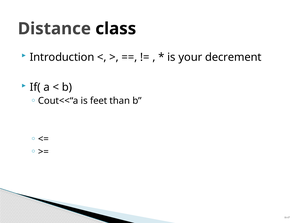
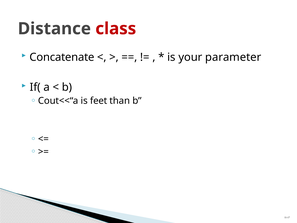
class colour: black -> red (116, 29)
Introduction: Introduction -> Concatenate (62, 57)
decrement: decrement -> parameter (233, 57)
